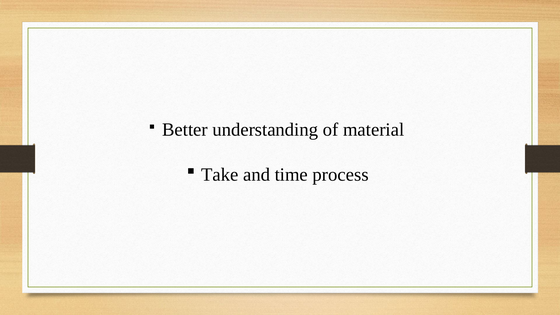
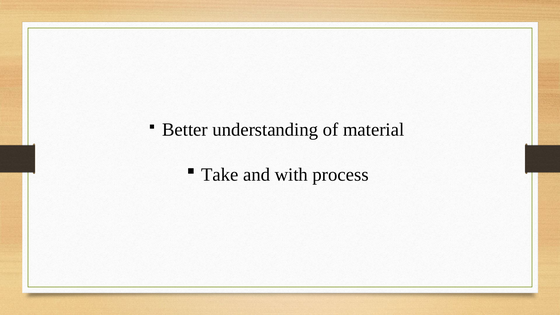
time: time -> with (291, 175)
